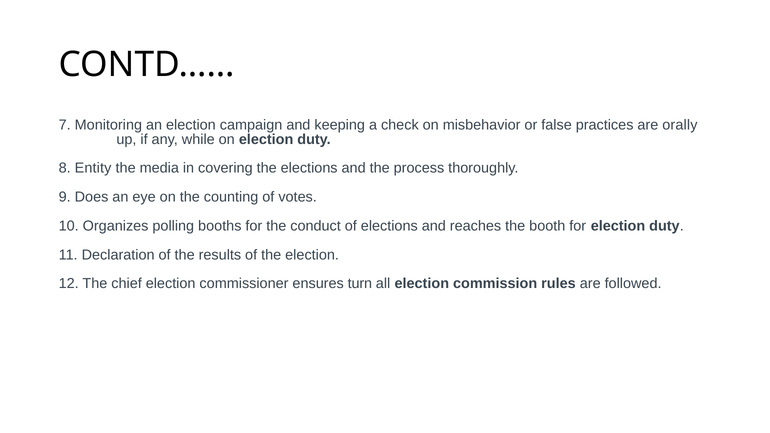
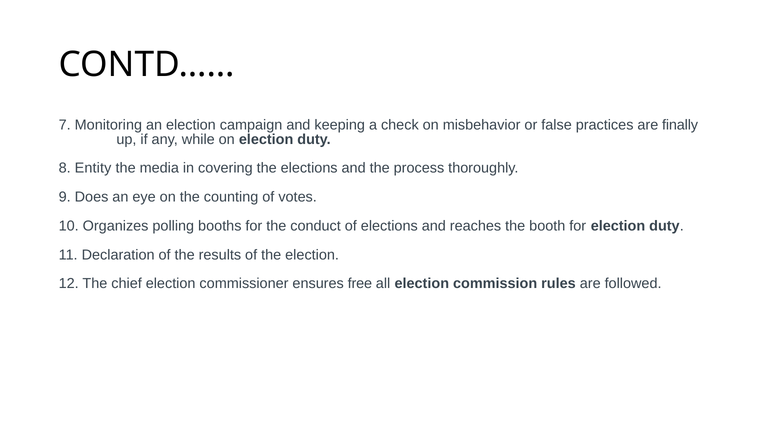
orally: orally -> finally (680, 125)
turn: turn -> free (360, 284)
